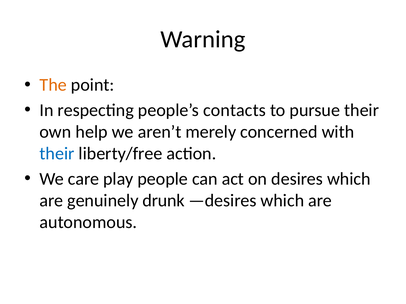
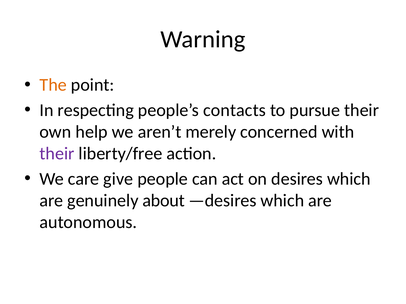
their colour: blue -> purple (57, 154)
play: play -> give (118, 179)
drunk: drunk -> about (164, 201)
